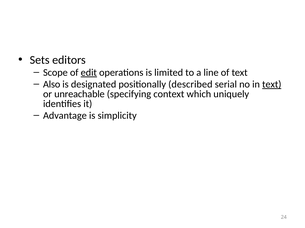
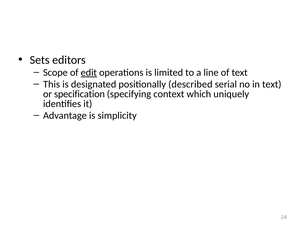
Also: Also -> This (52, 85)
text underline: present -> none (272, 85)
unreachable: unreachable -> specification (79, 94)
